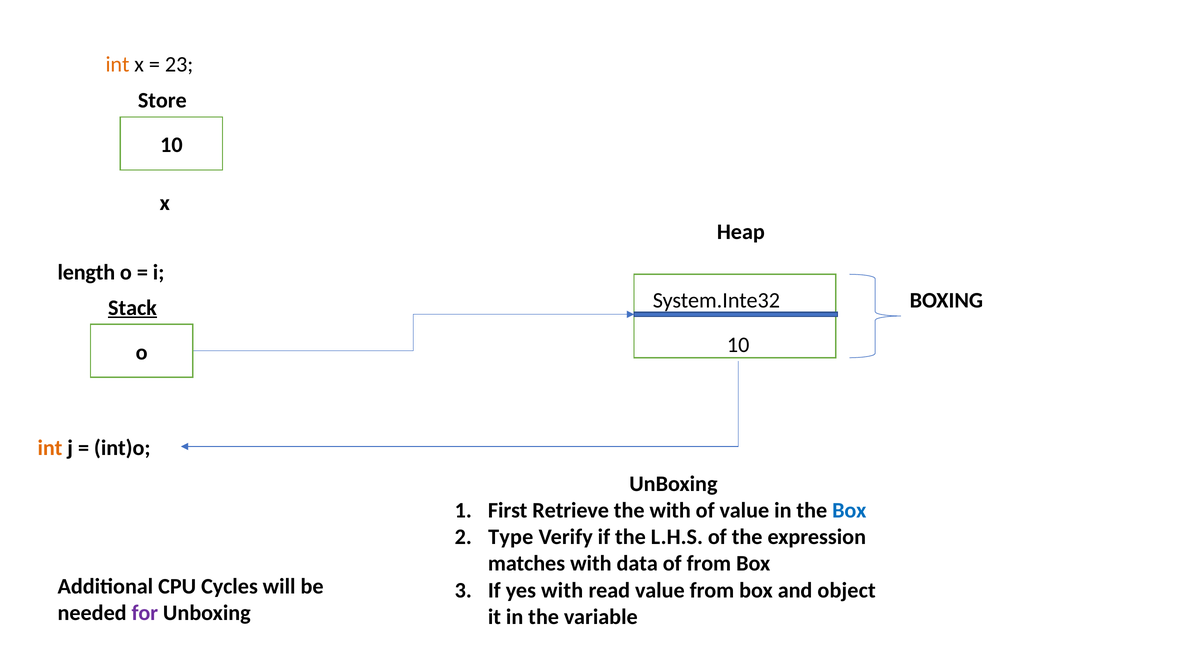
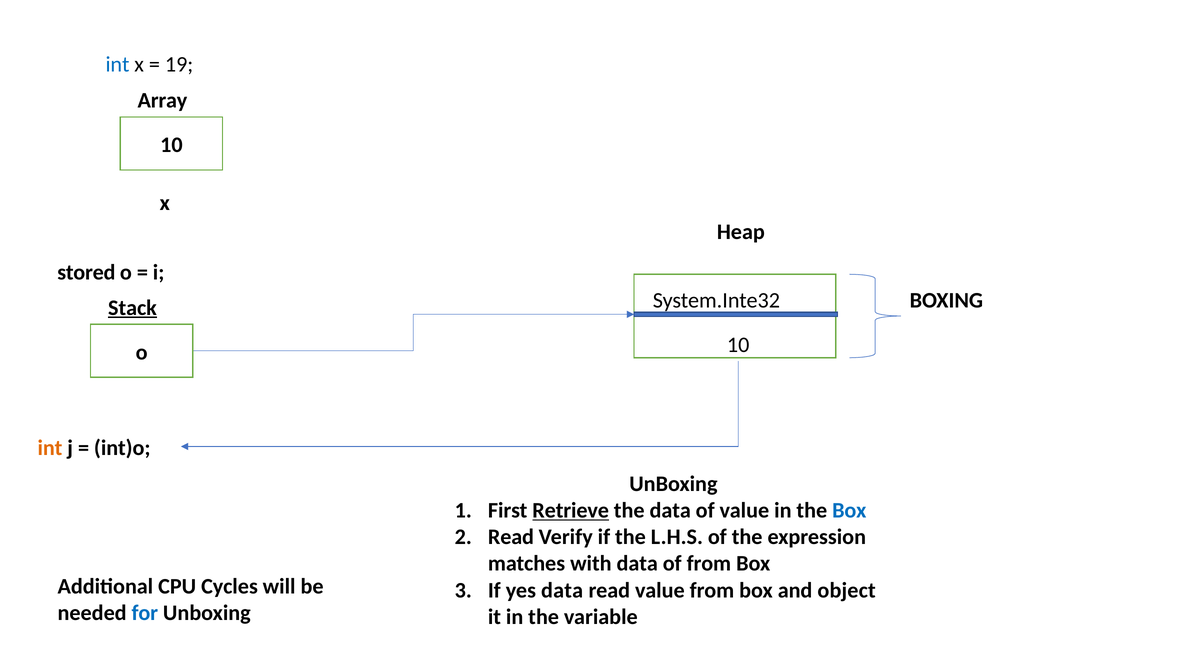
int colour: orange -> blue (117, 65)
23: 23 -> 19 (179, 65)
Store: Store -> Array (162, 100)
length: length -> stored (86, 272)
Retrieve underline: none -> present (571, 510)
the with: with -> data (670, 510)
Type: Type -> Read (511, 537)
yes with: with -> data (562, 590)
for colour: purple -> blue (145, 613)
